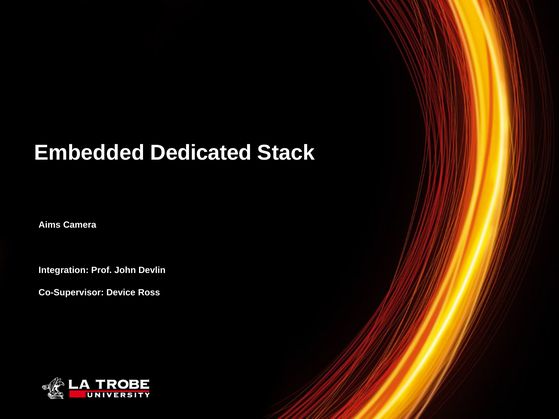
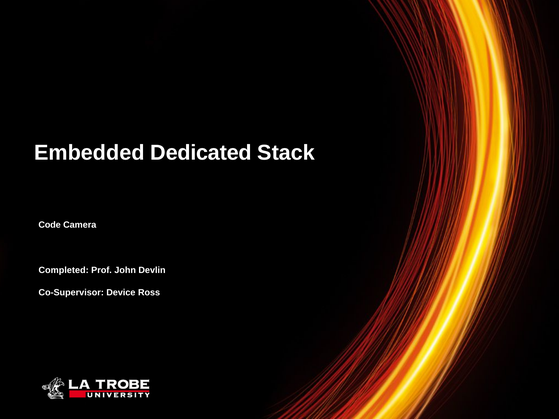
Aims: Aims -> Code (50, 225)
Integration: Integration -> Completed (64, 270)
